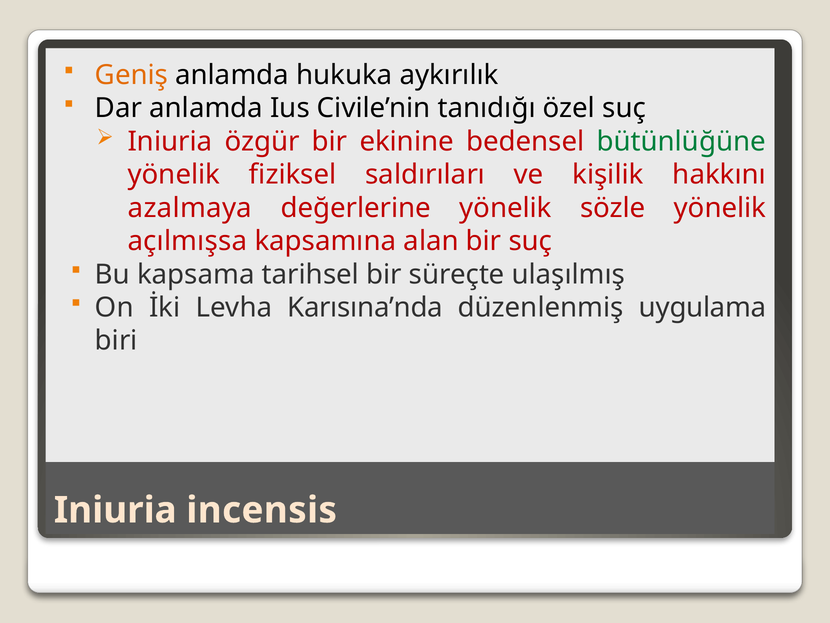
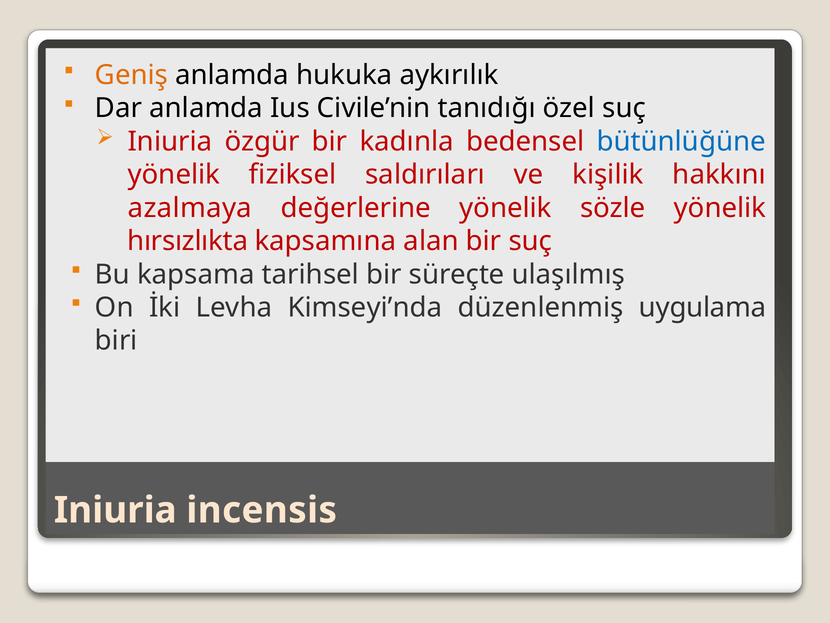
ekinine: ekinine -> kadınla (407, 141)
bütünlüğüne colour: green -> blue (681, 141)
açılmışsa: açılmışsa -> hırsızlıkta (188, 241)
Karısına’nda: Karısına’nda -> Kimseyi’nda (365, 307)
